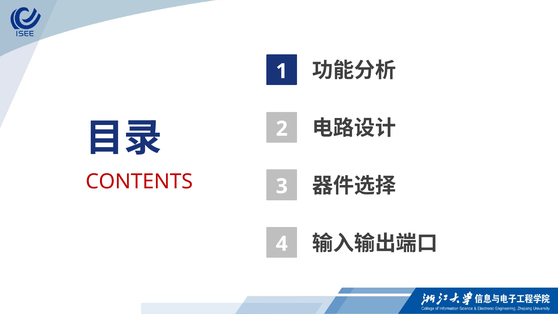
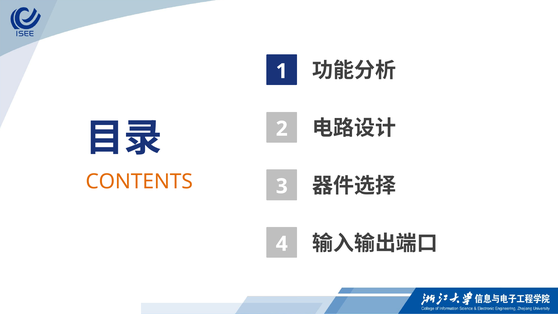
CONTENTS colour: red -> orange (139, 181)
